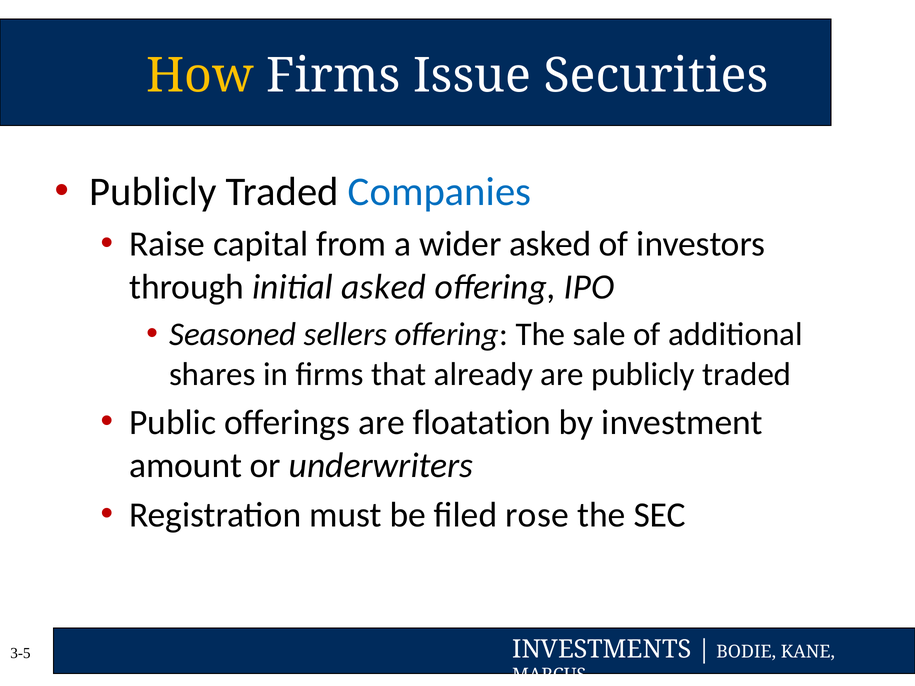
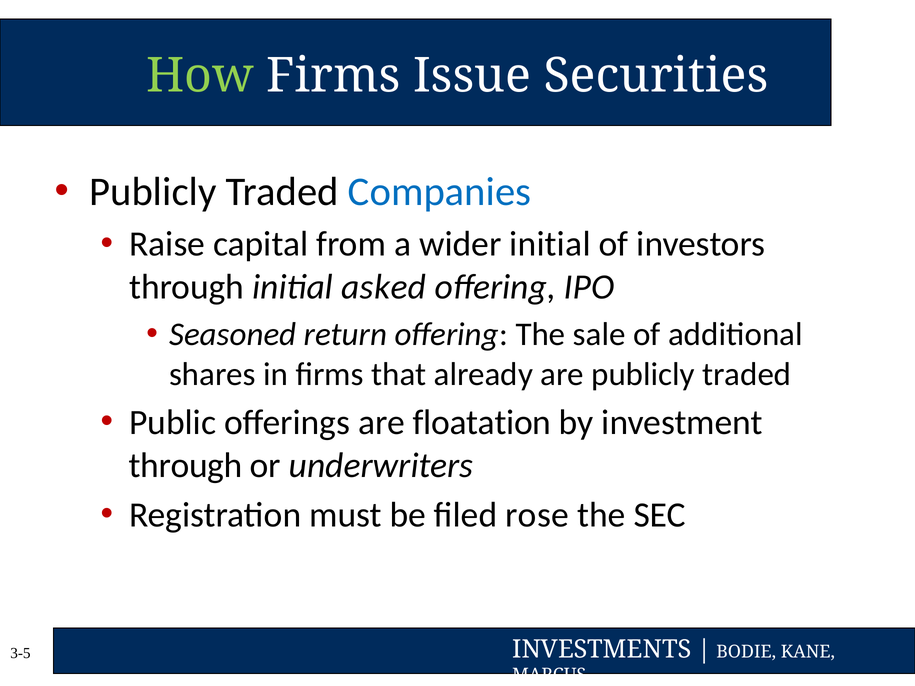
How colour: yellow -> light green (200, 76)
wider asked: asked -> initial (550, 244)
sellers: sellers -> return (345, 335)
amount: amount -> through (186, 465)
